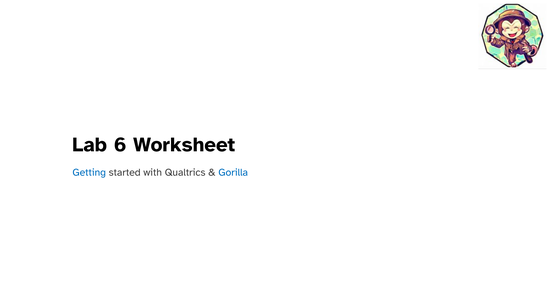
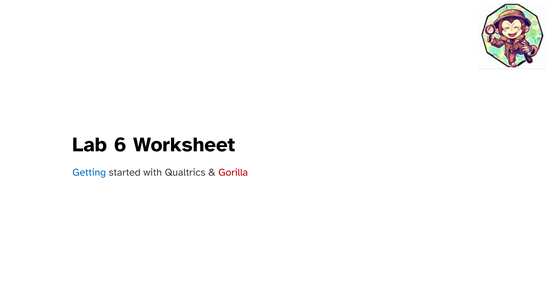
Gorilla colour: blue -> red (233, 172)
